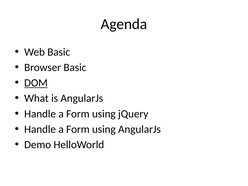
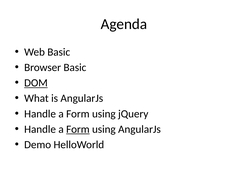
Form underline: none -> present (78, 129)
